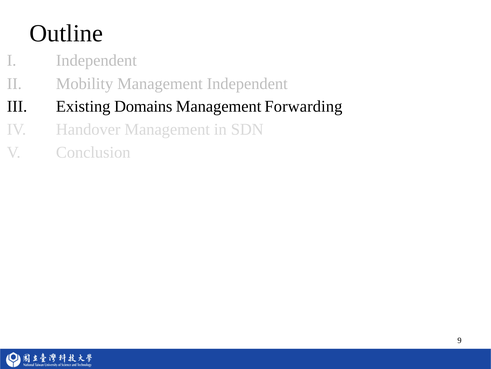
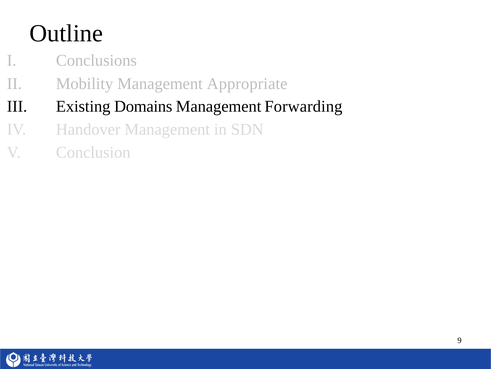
I Independent: Independent -> Conclusions (96, 60)
Management Independent: Independent -> Appropriate (247, 83)
